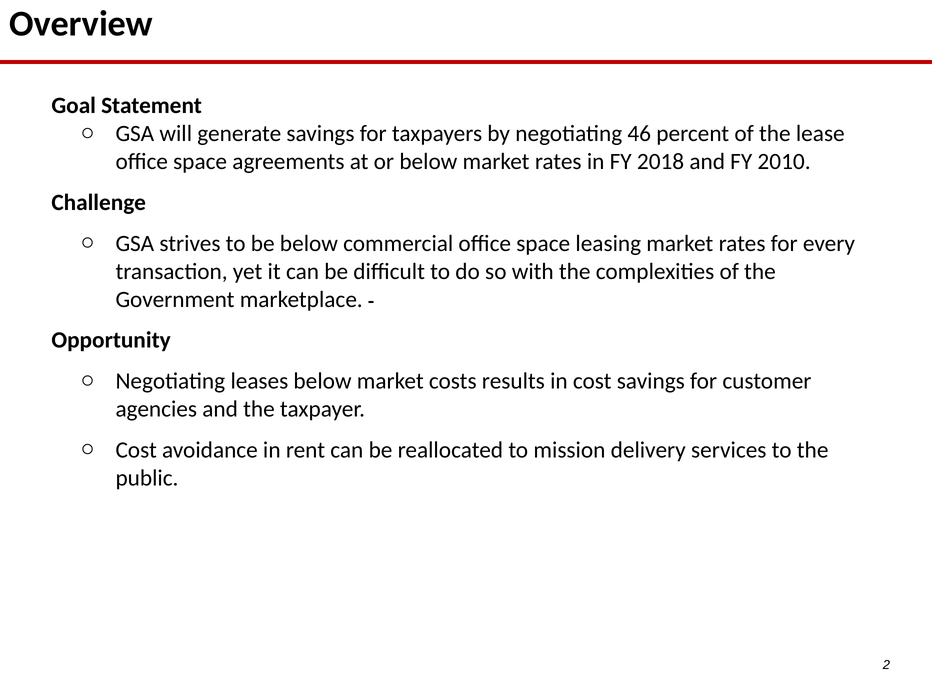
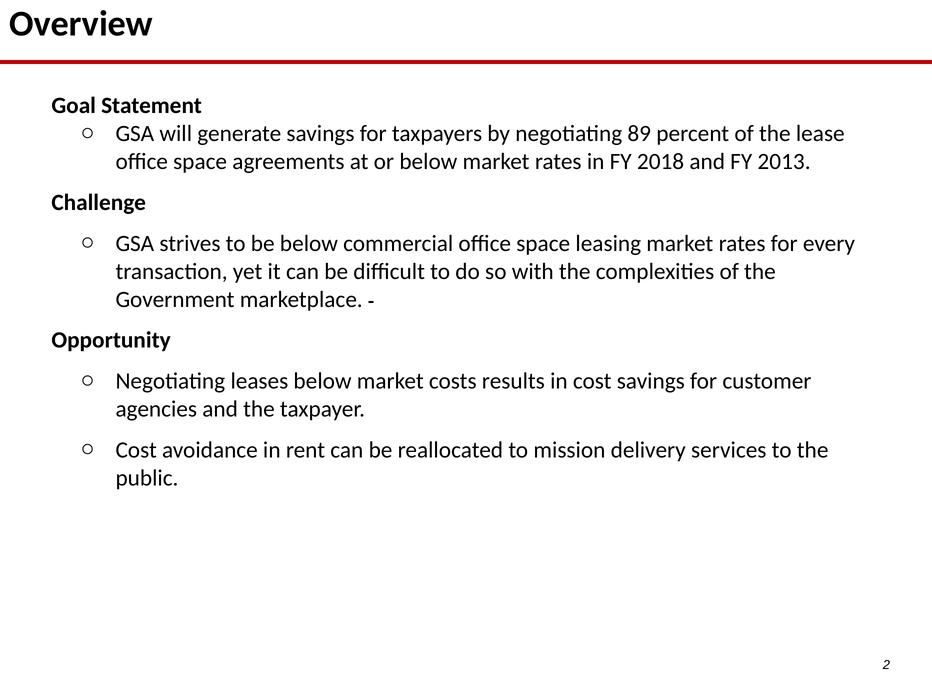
46: 46 -> 89 (639, 134)
2010: 2010 -> 2013 (784, 162)
